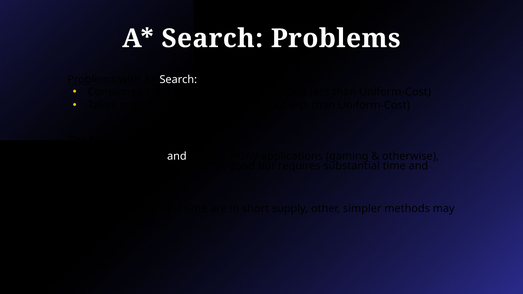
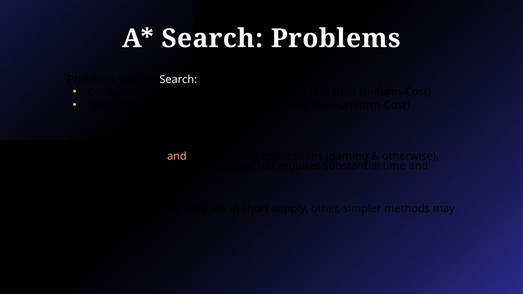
and colour: white -> pink (177, 156)
